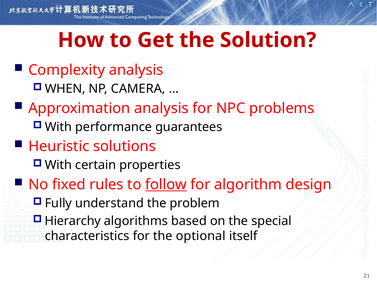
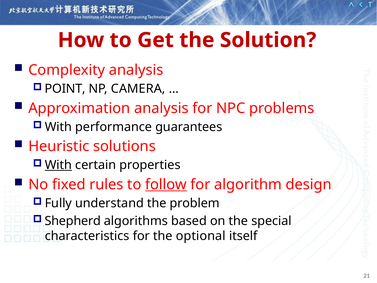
WHEN: WHEN -> POINT (65, 89)
With underline: none -> present (58, 165)
Hierarchy: Hierarchy -> Shepherd (73, 221)
